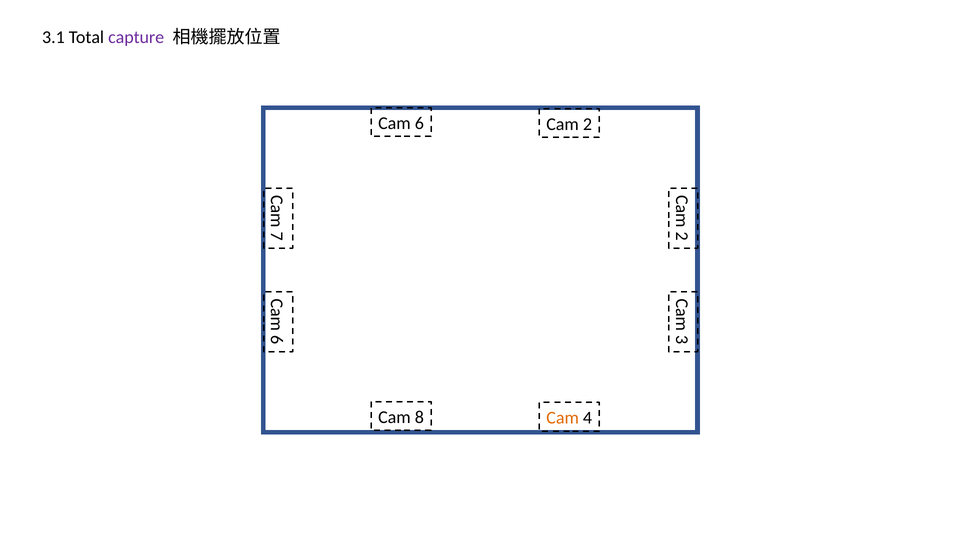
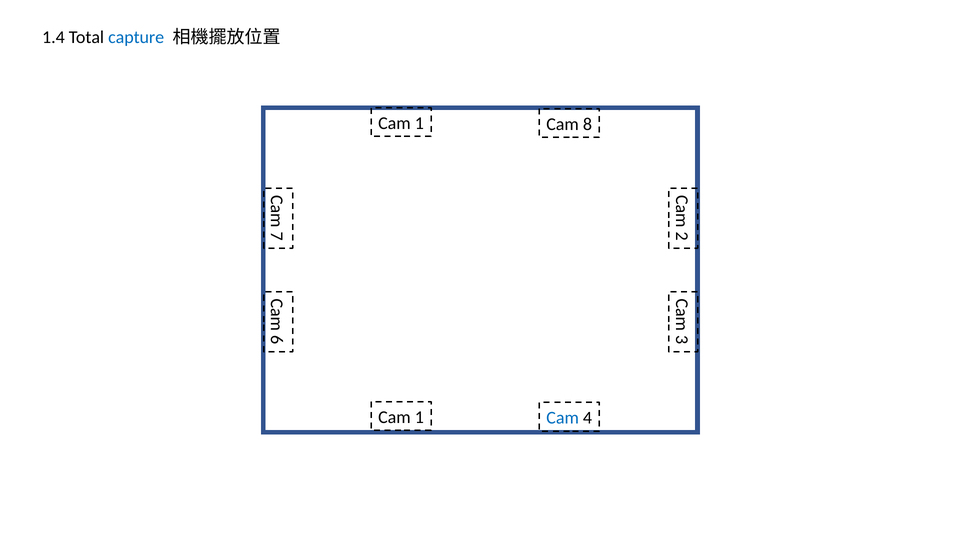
3.1: 3.1 -> 1.4 (53, 37)
capture colour: purple -> blue (136, 37)
6: 6 -> 1 (419, 124)
Cam 2: 2 -> 8 (588, 124)
8: 8 -> 1 (419, 418)
Cam colour: orange -> blue (563, 418)
